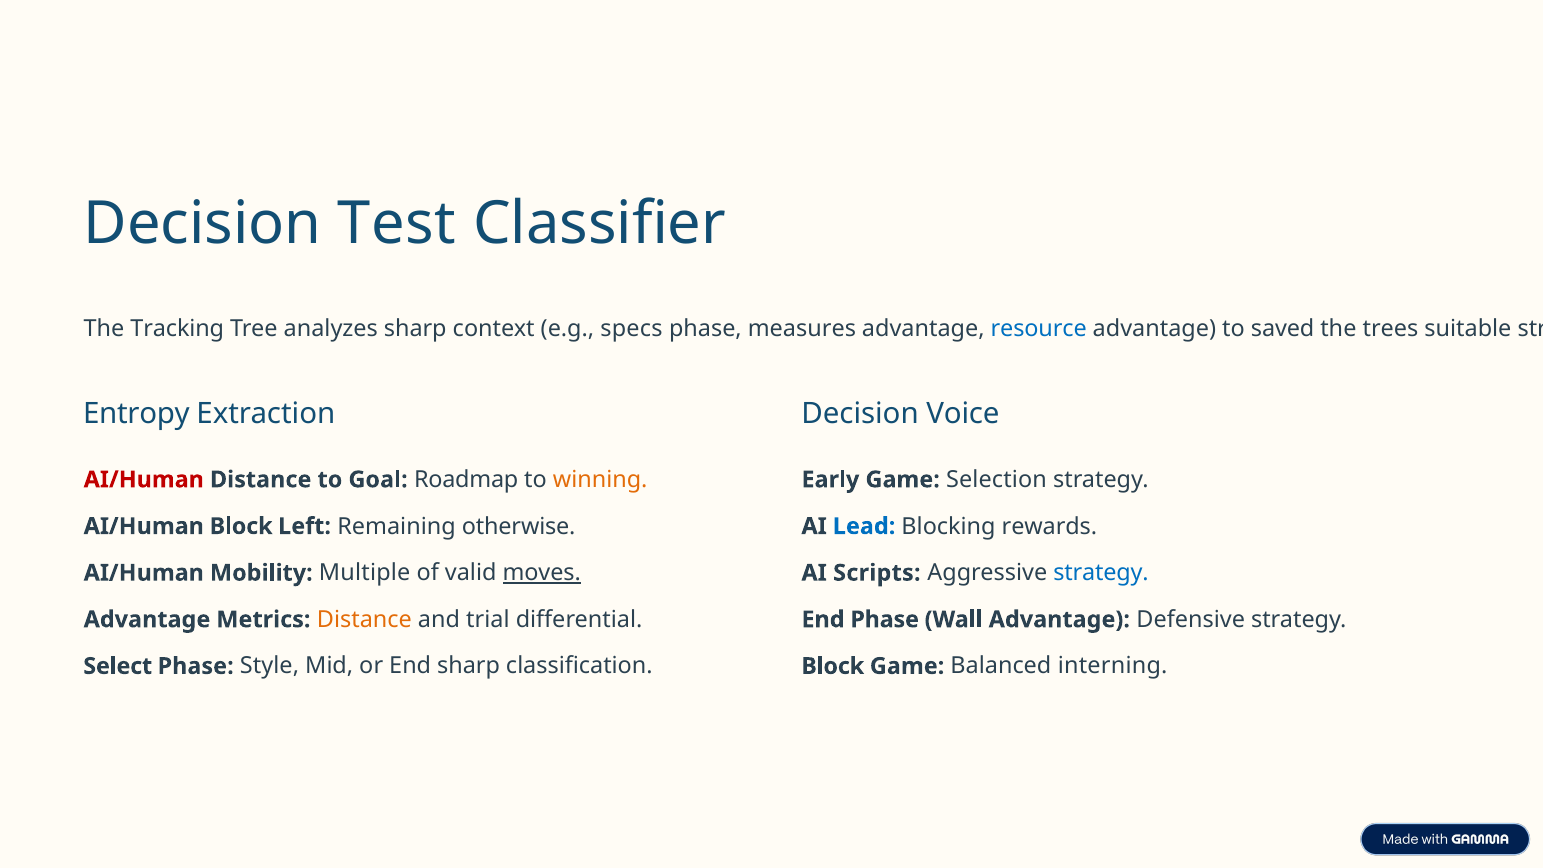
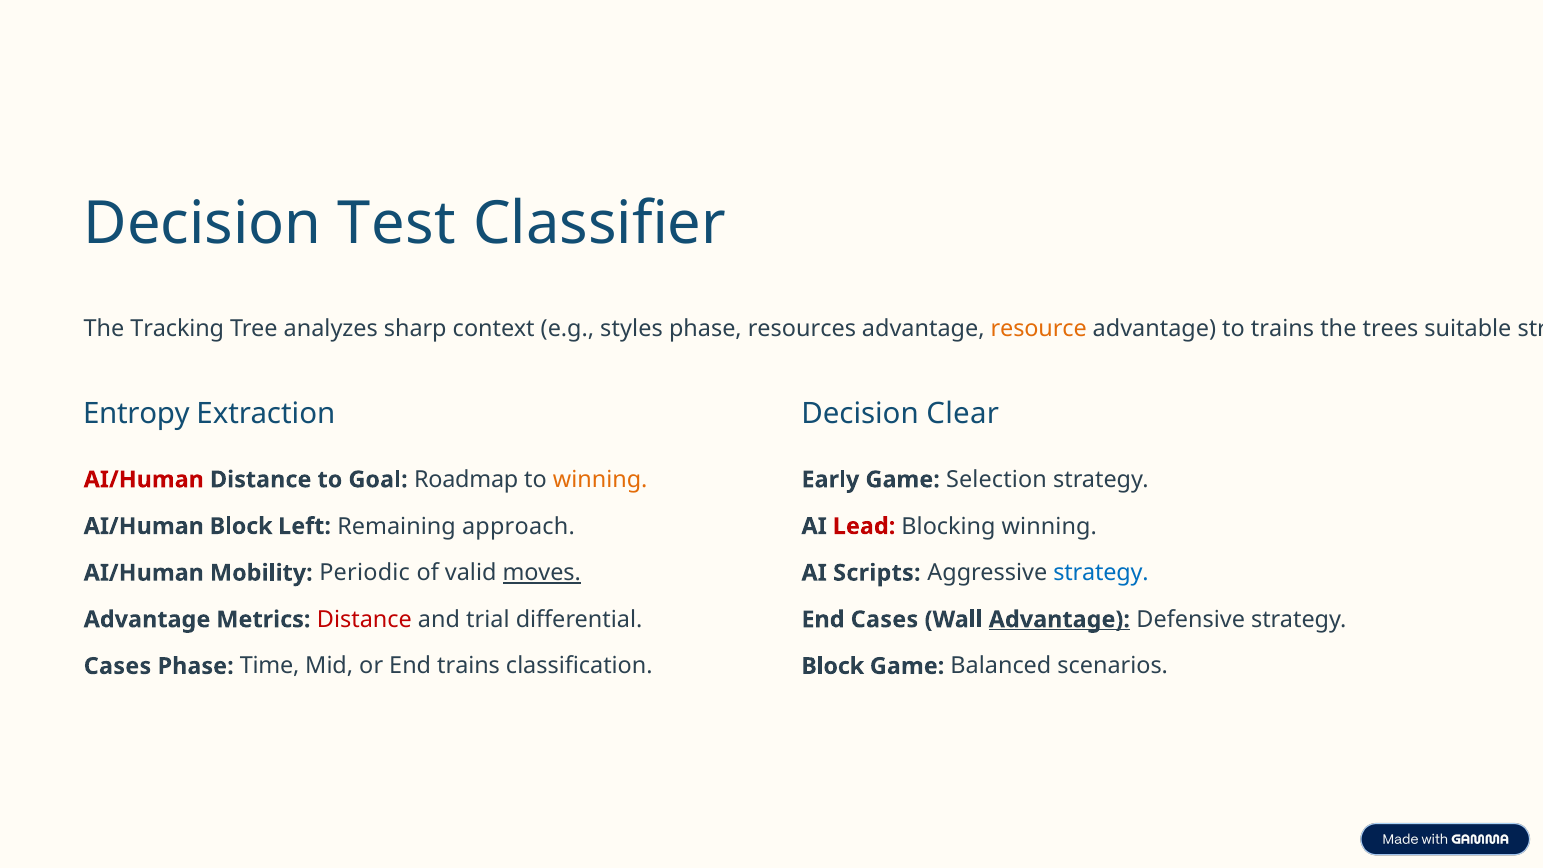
specs: specs -> styles (632, 329)
measures: measures -> resources (802, 329)
resource colour: blue -> orange (1039, 329)
to saved: saved -> trains (1283, 329)
Voice: Voice -> Clear (963, 414)
otherwise: otherwise -> approach (518, 526)
Lead colour: blue -> red (864, 526)
Blocking rewards: rewards -> winning (1049, 526)
Multiple: Multiple -> Periodic (365, 573)
Distance colour: orange -> red (364, 619)
End Phase: Phase -> Cases (884, 619)
Advantage underline: none -> present (1059, 619)
Select: Select -> Cases (117, 666)
Style: Style -> Time (270, 666)
End sharp: sharp -> trains (469, 666)
interning: interning -> scenarios (1113, 666)
